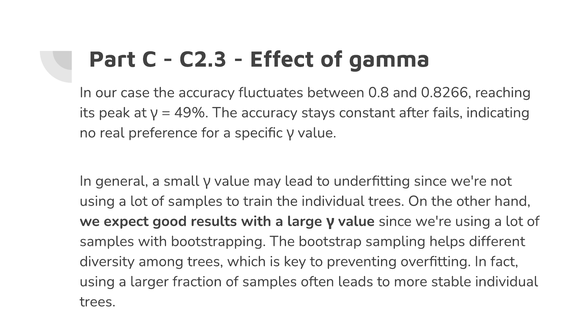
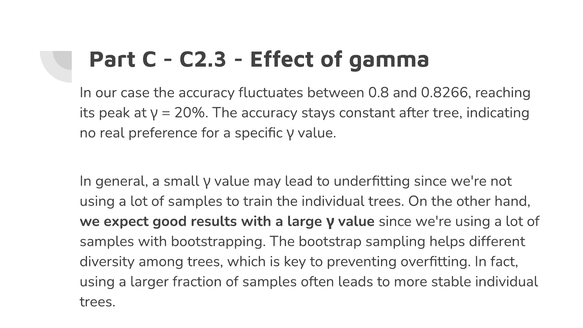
49%: 49% -> 20% (191, 113)
fails: fails -> tree (448, 113)
